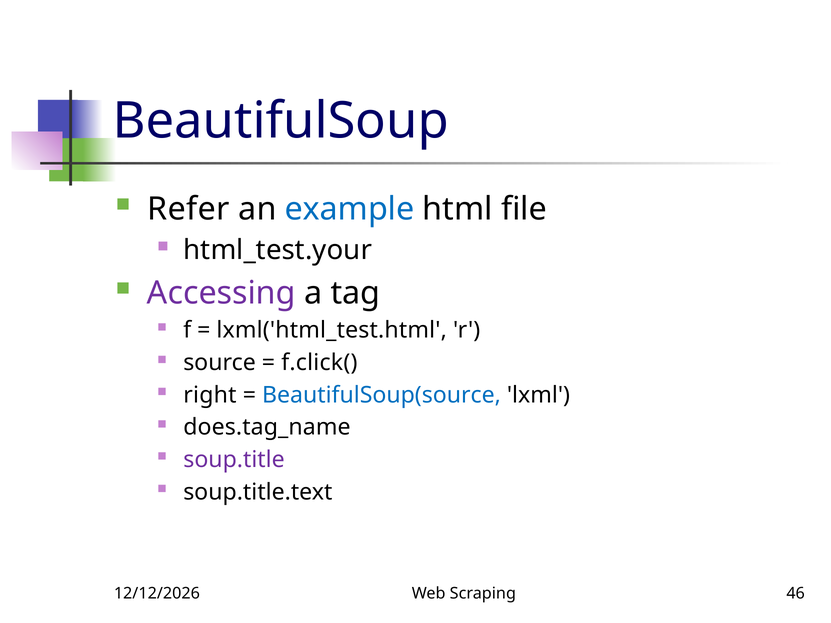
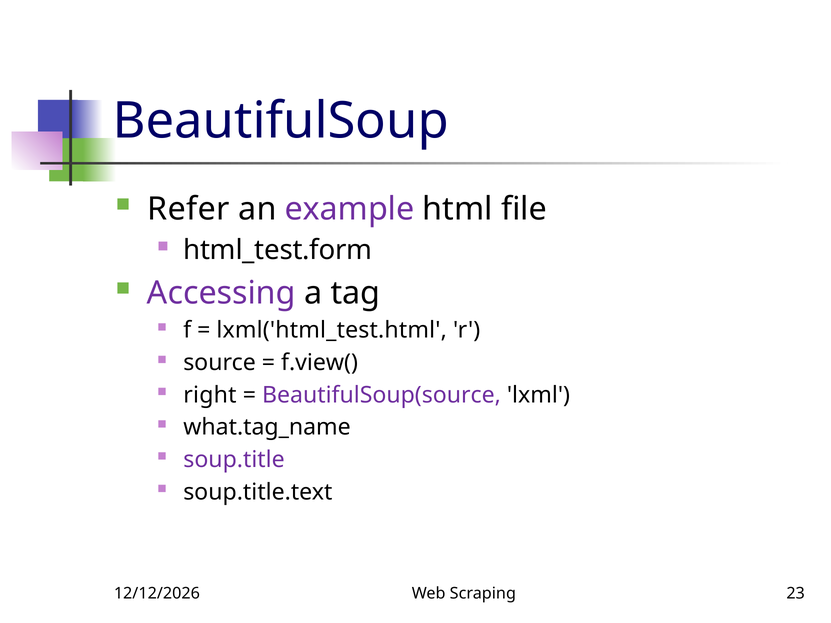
example colour: blue -> purple (350, 209)
html_test.your: html_test.your -> html_test.form (278, 250)
f.click(: f.click( -> f.view( (320, 363)
BeautifulSoup(source colour: blue -> purple (381, 395)
does.tag_name: does.tag_name -> what.tag_name (267, 427)
46: 46 -> 23 (796, 594)
